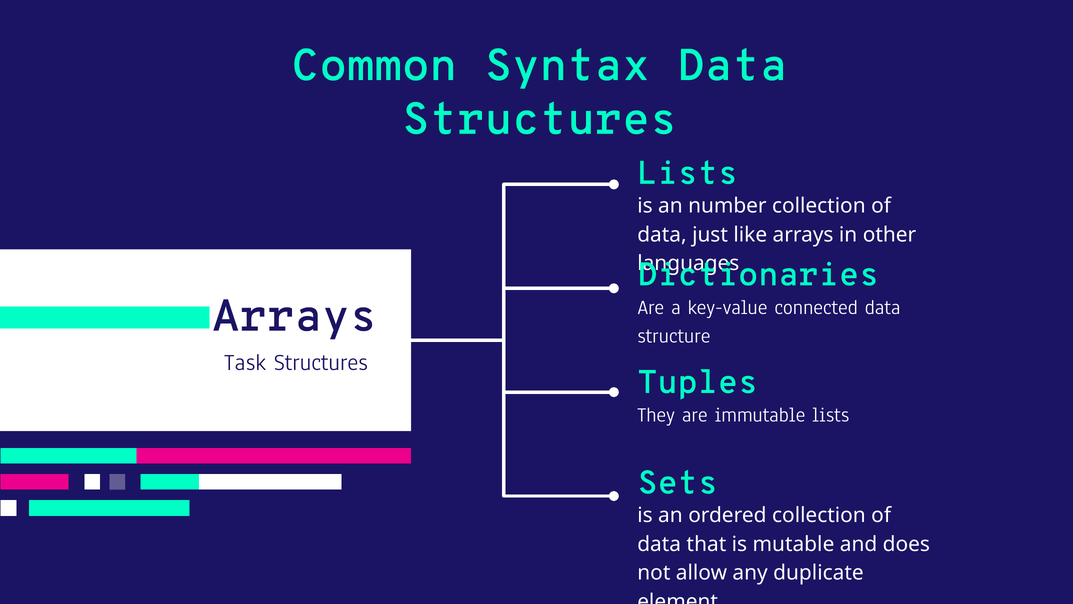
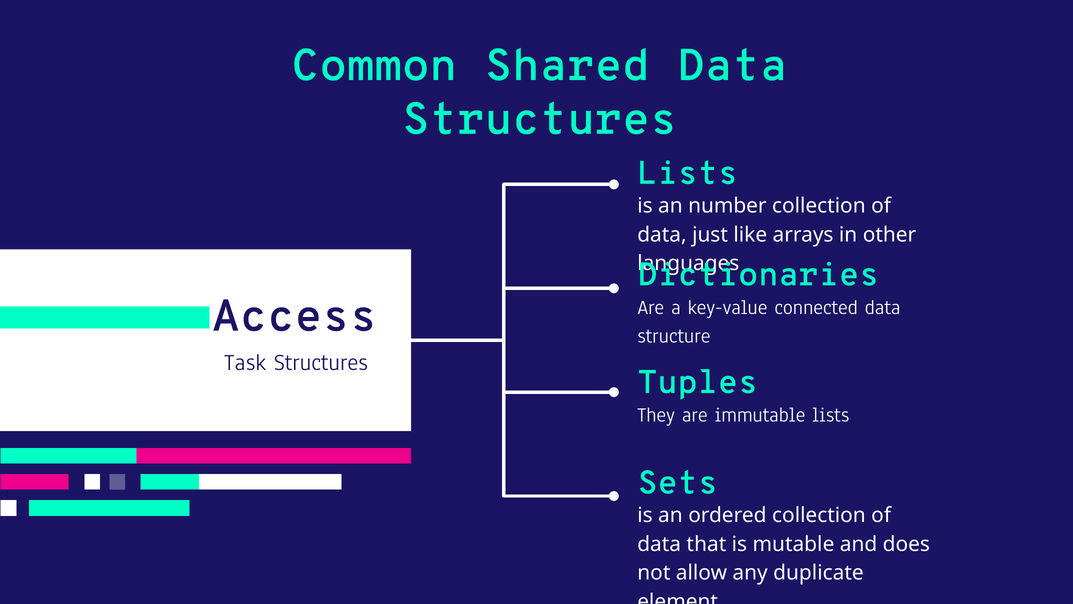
Syntax: Syntax -> Shared (567, 65)
Arrays: Arrays -> Access (295, 316)
